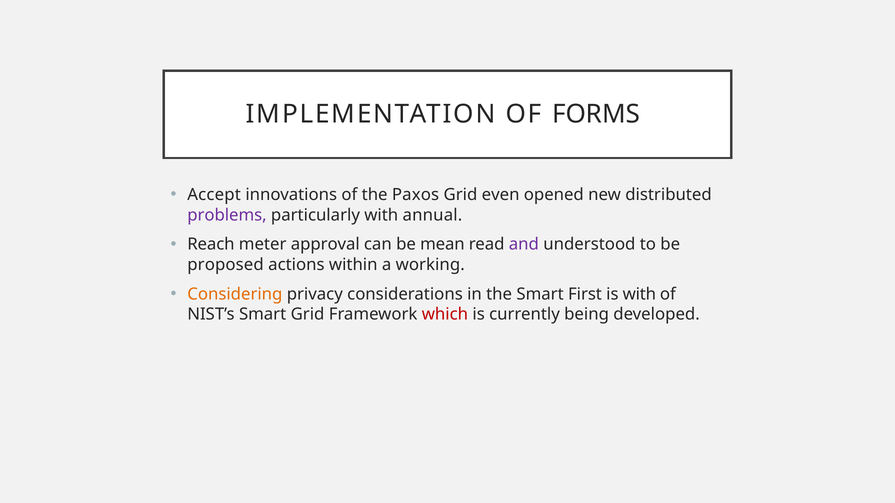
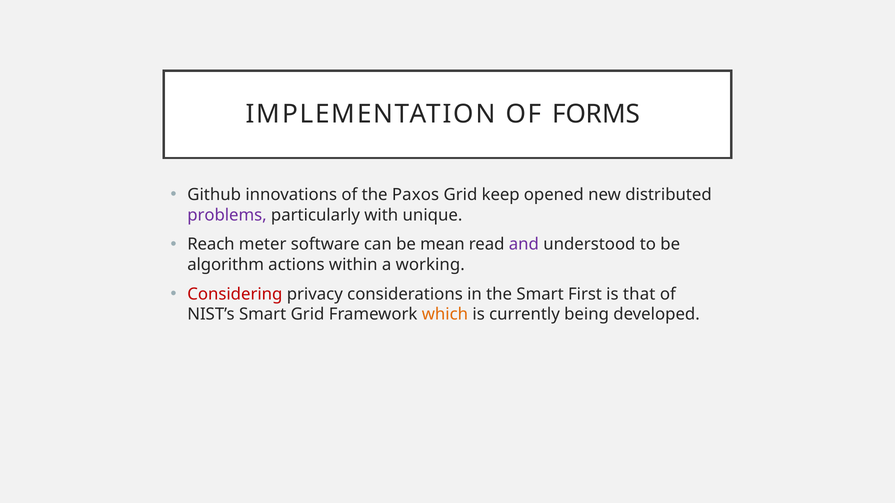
Accept: Accept -> Github (214, 195)
even: even -> keep (501, 195)
annual: annual -> unique (433, 215)
approval: approval -> software (325, 245)
proposed: proposed -> algorithm (226, 265)
Considering colour: orange -> red (235, 294)
is with: with -> that (639, 294)
which colour: red -> orange (445, 314)
